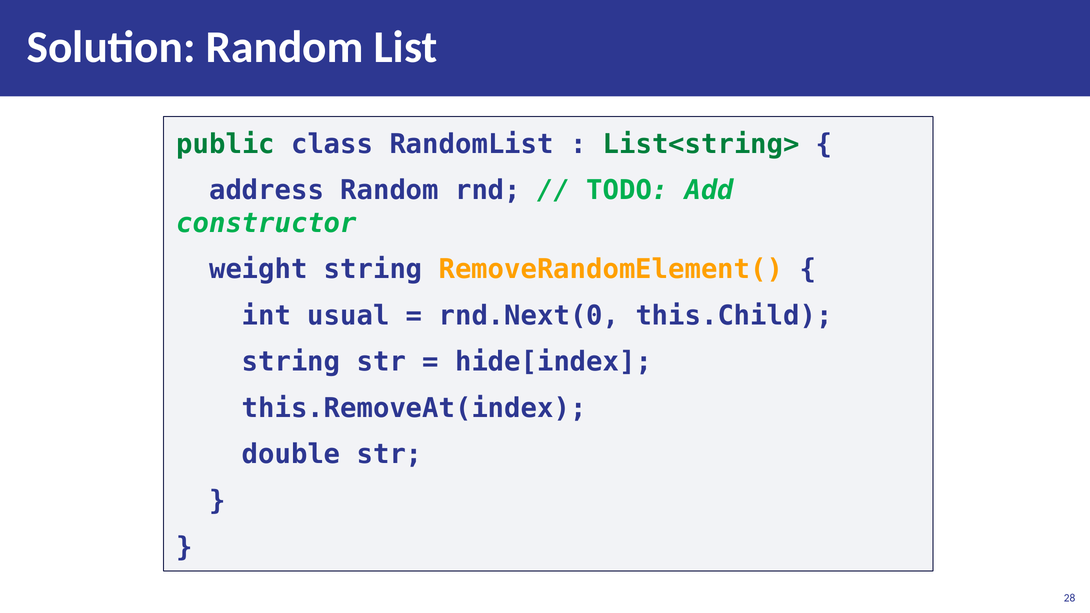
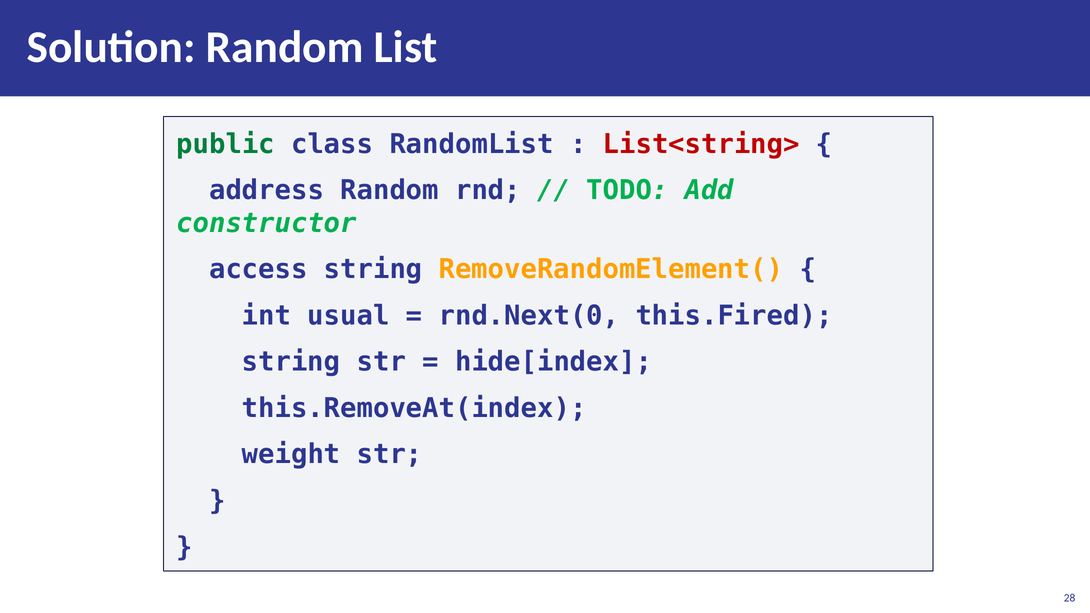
List<string> colour: green -> red (701, 144)
weight: weight -> access (258, 269)
this.Child: this.Child -> this.Fired (734, 316)
double: double -> weight (291, 455)
